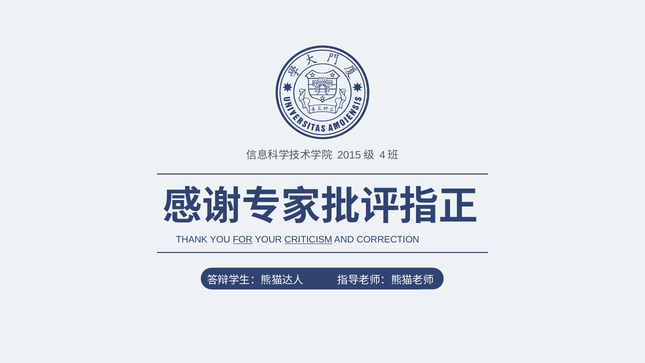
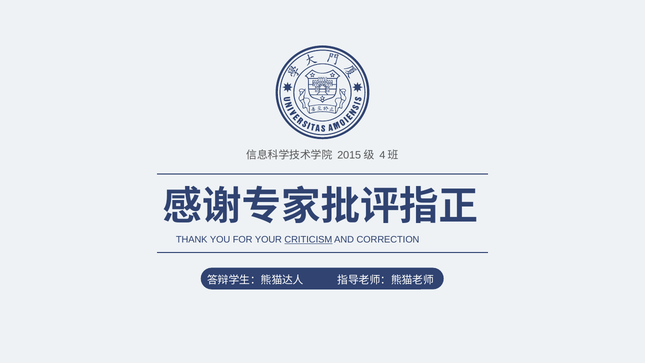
FOR underline: present -> none (243, 239)
